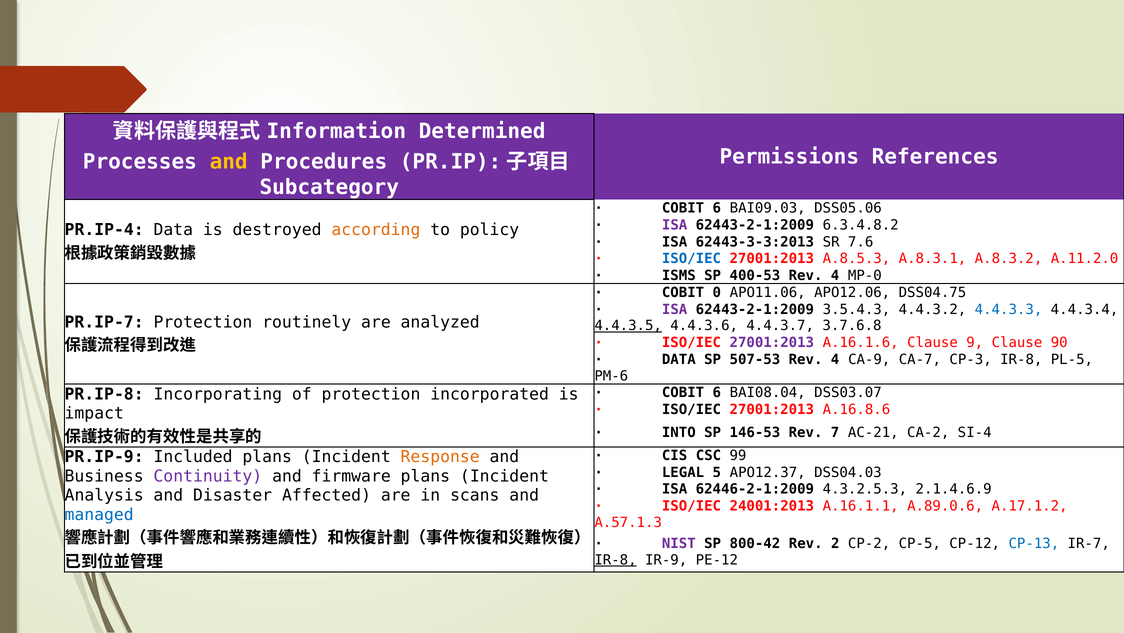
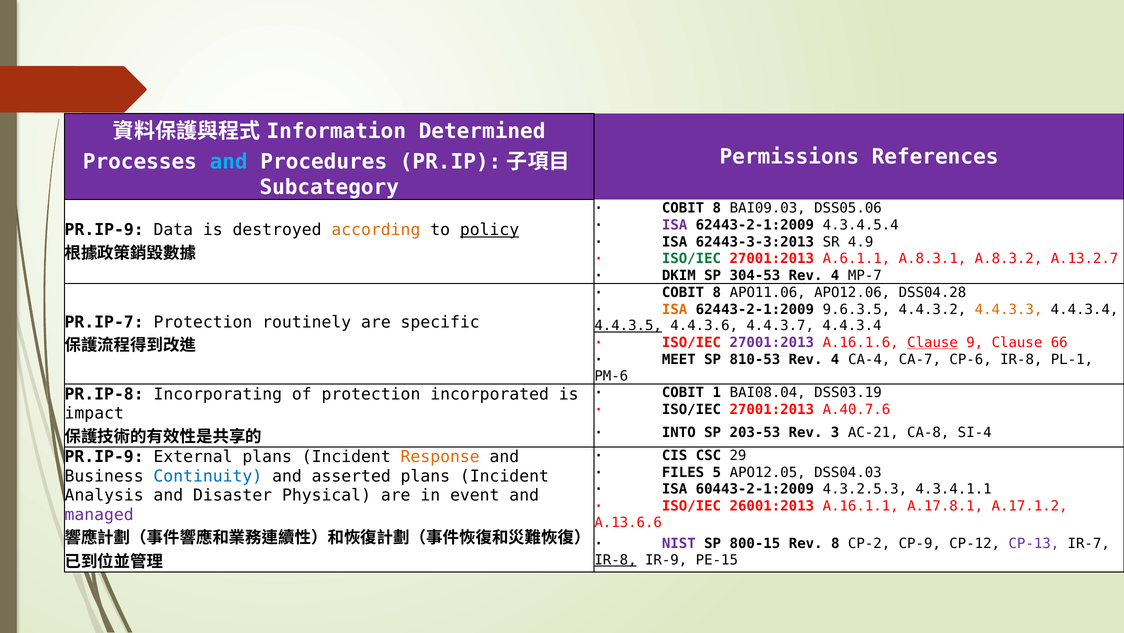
and colour: yellow -> light blue (229, 162)
6: 6 -> 8 (717, 208)
6.3.4.8.2: 6.3.4.8.2 -> 4.3.4.5.4 (861, 225)
PR.IP-4: PR.IP-4 -> PR.IP-9 (104, 230)
policy underline: none -> present (490, 230)
7.6: 7.6 -> 4.9 (861, 242)
ISO/IEC colour: blue -> green (691, 258)
A.8.5.3: A.8.5.3 -> A.6.1.1 (856, 258)
A.11.2.0: A.11.2.0 -> A.13.2.7 (1085, 258)
ISMS: ISMS -> DKIM (679, 275)
400-53: 400-53 -> 304-53 (755, 275)
MP-0: MP-0 -> MP-7 (865, 275)
0: 0 -> 8 (717, 292)
DSS04.75: DSS04.75 -> DSS04.28 (932, 292)
ISA colour: purple -> orange (675, 309)
3.5.4.3: 3.5.4.3 -> 9.6.3.5 (856, 309)
4.4.3.3 colour: blue -> orange (1009, 309)
analyzed: analyzed -> specific (440, 322)
4.4.3.7 3.7.6.8: 3.7.6.8 -> 4.4.3.4 (852, 325)
Clause underline: none -> present (933, 342)
90: 90 -> 66 (1059, 342)
DATA: DATA -> MEET (679, 359)
507-53: 507-53 -> 810-53 (755, 359)
CA-9: CA-9 -> CA-4 (869, 359)
CP-3: CP-3 -> CP-6 (971, 359)
PL-5: PL-5 -> PL-1 (1072, 359)
6: 6 -> 1 (717, 392)
DSS03.07: DSS03.07 -> DSS03.19 (848, 392)
A.16.8.6: A.16.8.6 -> A.40.7.6 (856, 409)
146-53: 146-53 -> 203-53 (755, 432)
7: 7 -> 3 (835, 432)
CA-2: CA-2 -> CA-8 (928, 432)
99: 99 -> 29 (738, 455)
Included: Included -> External (193, 456)
LEGAL: LEGAL -> FILES (683, 472)
APO12.37: APO12.37 -> APO12.05 (768, 472)
Continuity colour: purple -> blue (208, 476)
firmware: firmware -> asserted (351, 476)
62446-2-1:2009: 62446-2-1:2009 -> 60443-2-1:2009 (755, 489)
2.1.4.6.9: 2.1.4.6.9 -> 4.3.4.1.1 (954, 489)
Affected: Affected -> Physical (327, 495)
scans: scans -> event (475, 495)
24001:2013: 24001:2013 -> 26001:2013 (772, 505)
A.89.0.6: A.89.0.6 -> A.17.8.1 (945, 505)
managed colour: blue -> purple (99, 514)
A.57.1.3: A.57.1.3 -> A.13.6.6 (628, 522)
800-42: 800-42 -> 800-15 (755, 543)
Rev 2: 2 -> 8 (835, 543)
CP-5: CP-5 -> CP-9 (920, 543)
CP-13 colour: blue -> purple (1034, 543)
PE-12: PE-12 -> PE-15 (717, 559)
